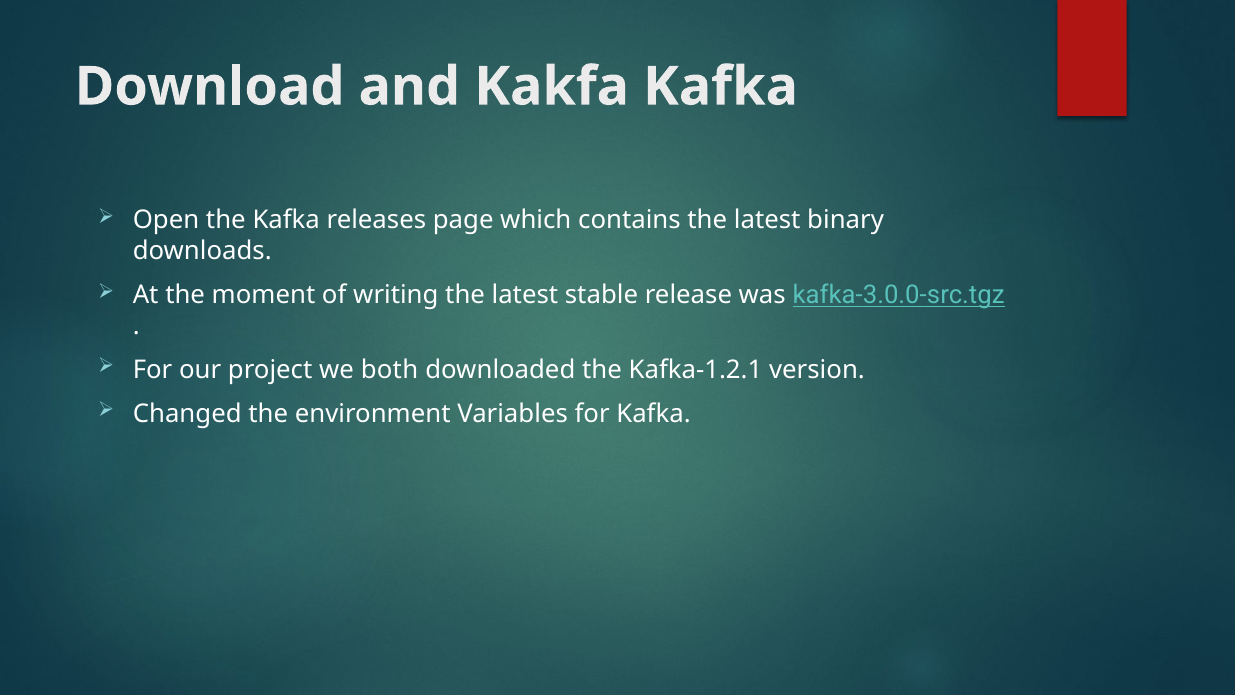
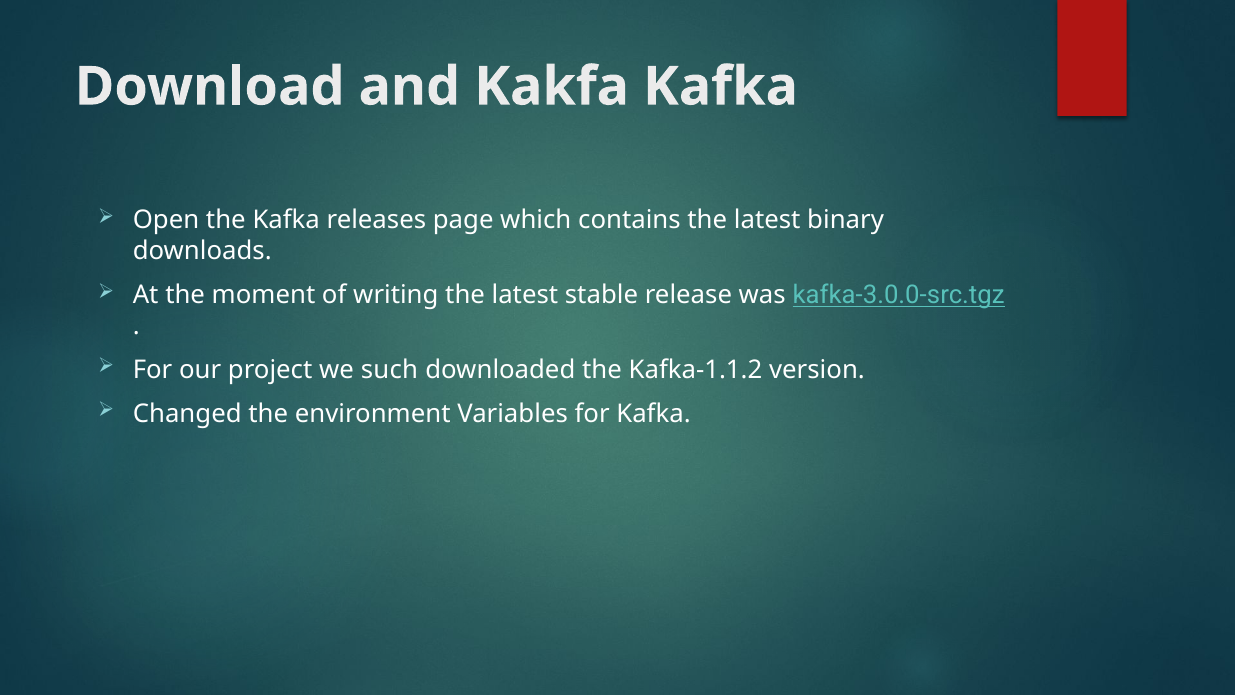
both: both -> such (389, 370)
Kafka-1.2.1: Kafka-1.2.1 -> Kafka-1.1.2 (695, 370)
